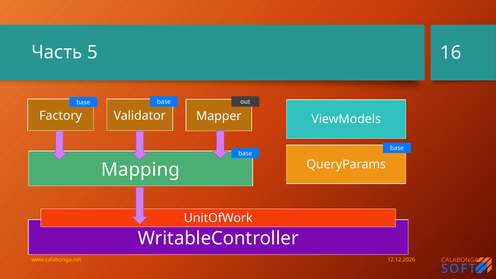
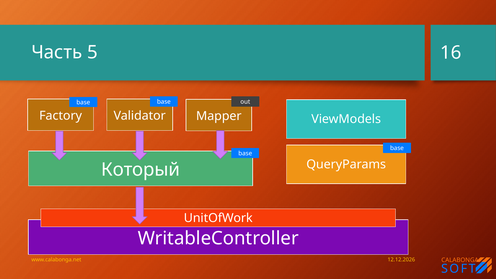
Mapping: Mapping -> Который (141, 170)
